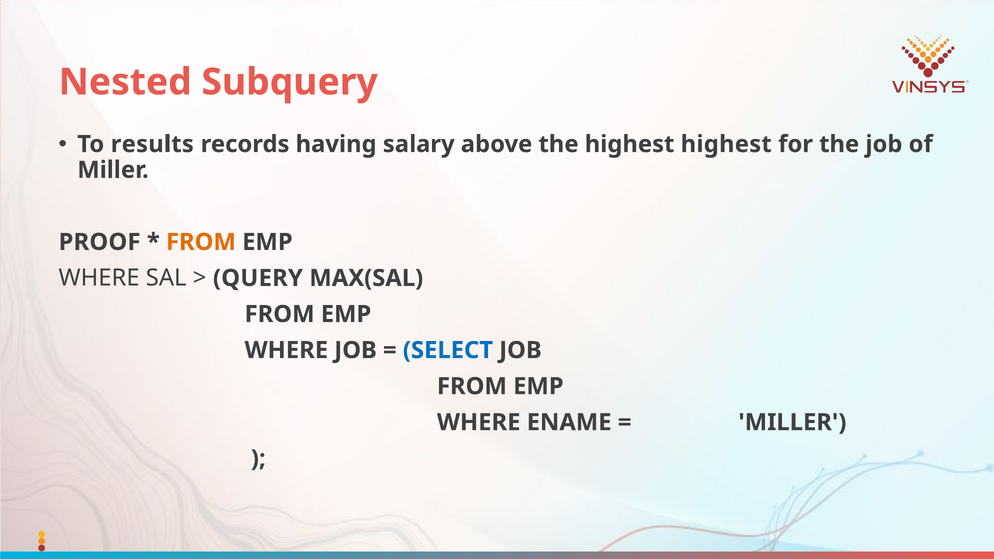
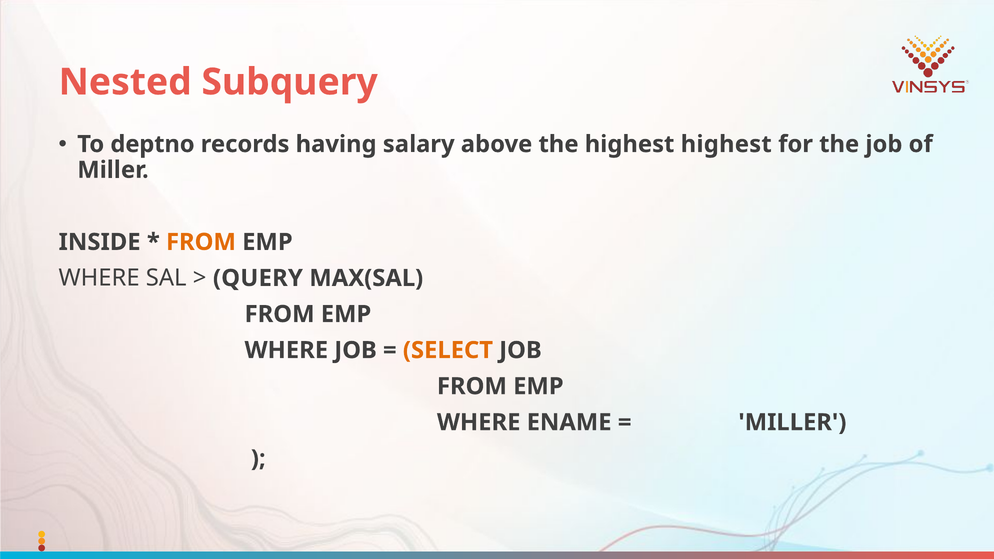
results: results -> deptno (152, 144)
PROOF: PROOF -> INSIDE (100, 242)
SELECT colour: blue -> orange (448, 350)
